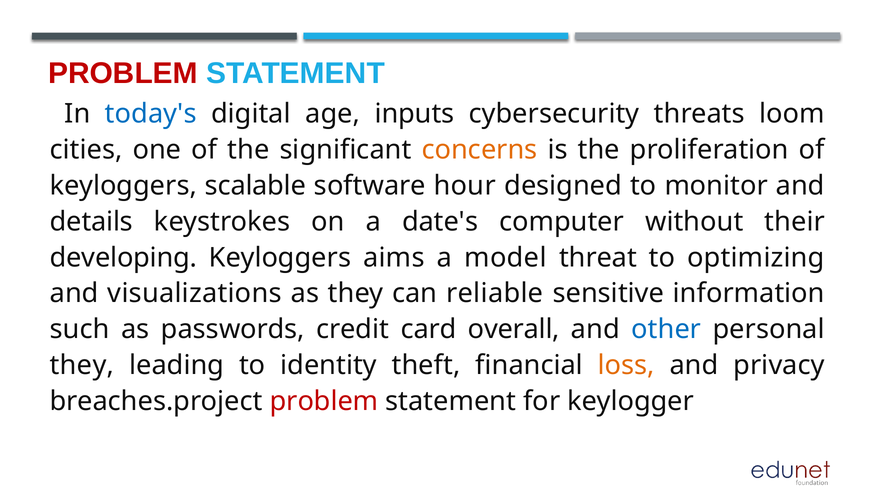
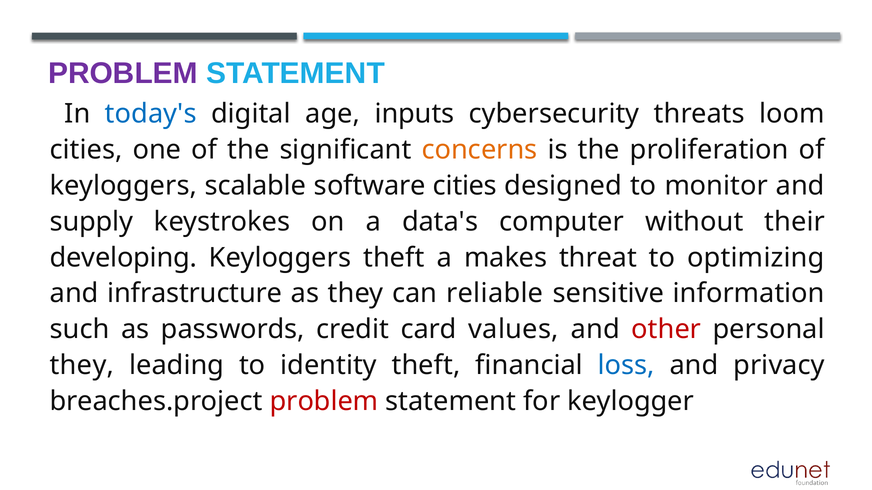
PROBLEM colour: red -> purple (123, 74)
software hour: hour -> cities (465, 186)
details: details -> supply (91, 222)
date's: date's -> data's (440, 222)
Keyloggers aims: aims -> theft (394, 258)
model: model -> makes (506, 258)
visualizations: visualizations -> infrastructure (195, 294)
overall: overall -> values (514, 330)
other colour: blue -> red (666, 330)
loss colour: orange -> blue (626, 366)
